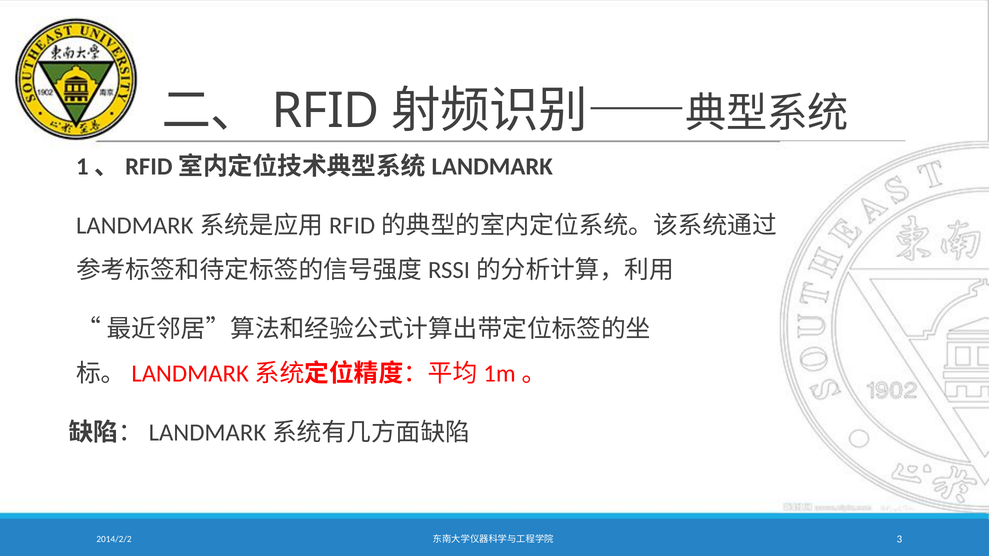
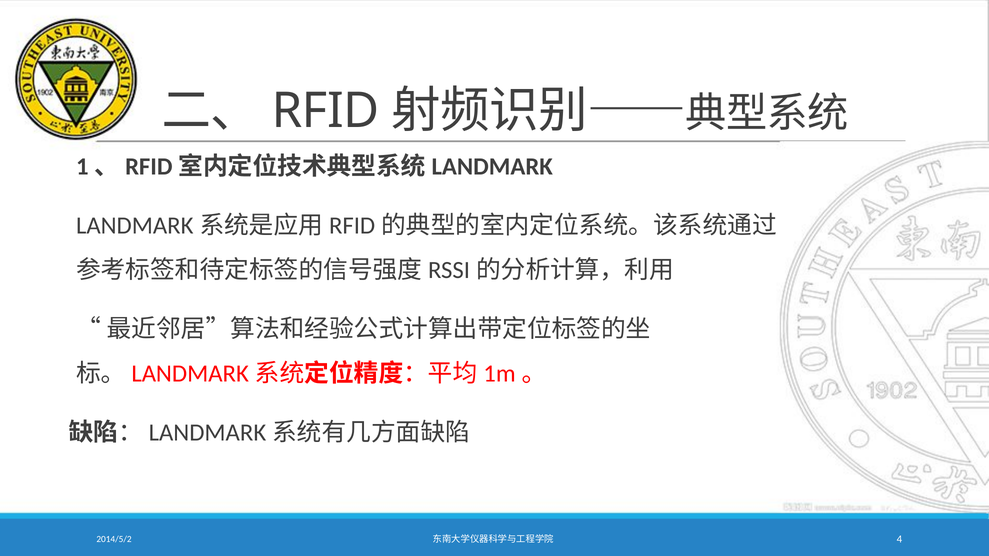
2014/2/2: 2014/2/2 -> 2014/5/2 (114, 539)
3: 3 -> 4 (899, 539)
